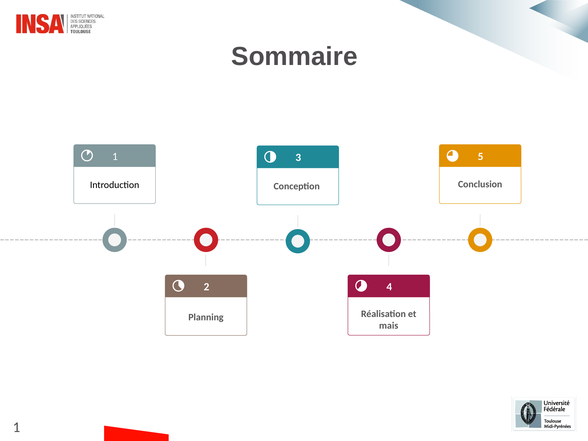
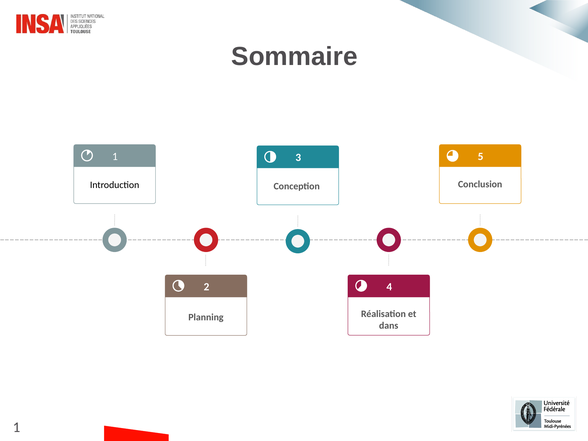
mais: mais -> dans (389, 326)
